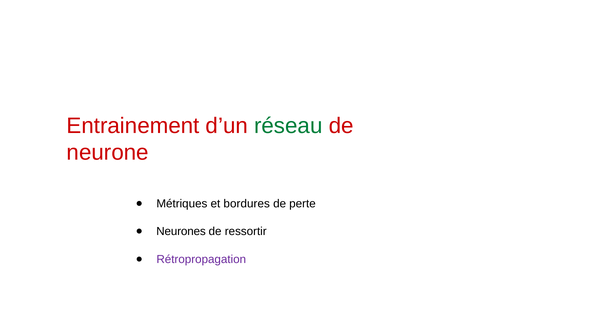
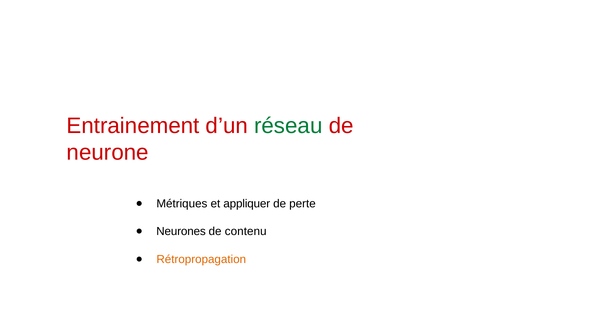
bordures: bordures -> appliquer (247, 204)
ressortir: ressortir -> contenu (246, 232)
Rétropropagation colour: purple -> orange (201, 259)
